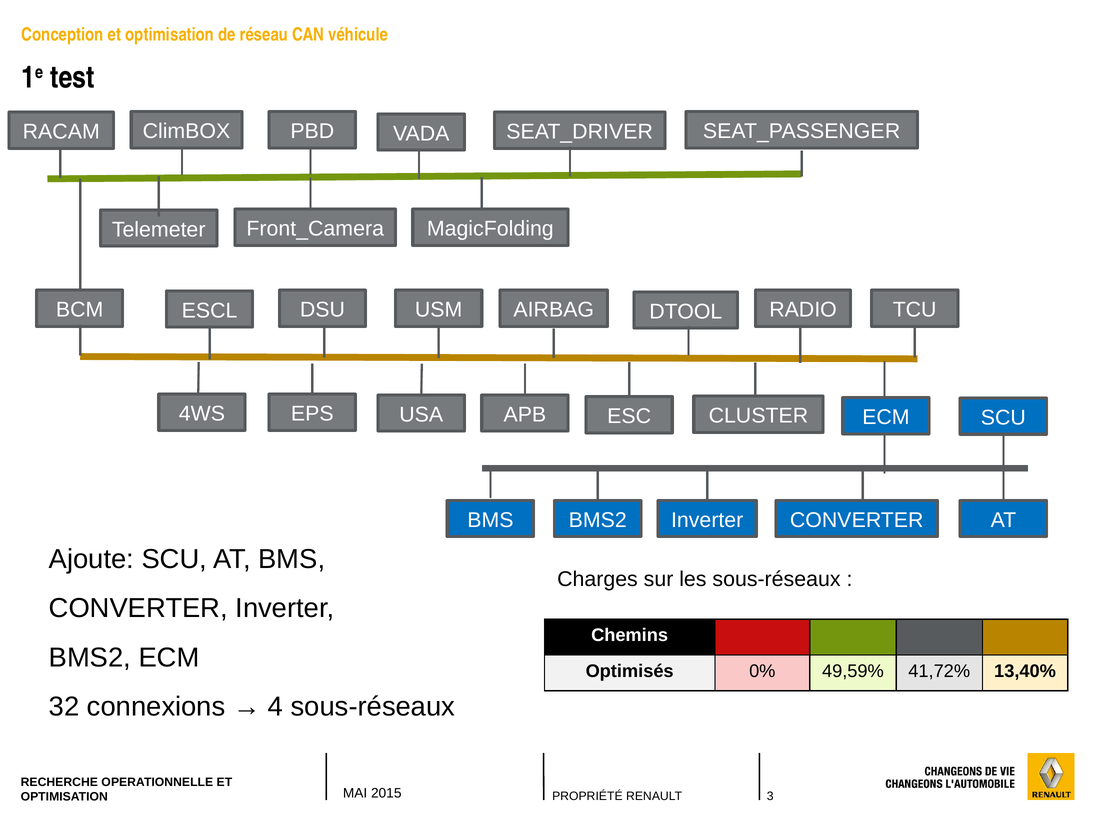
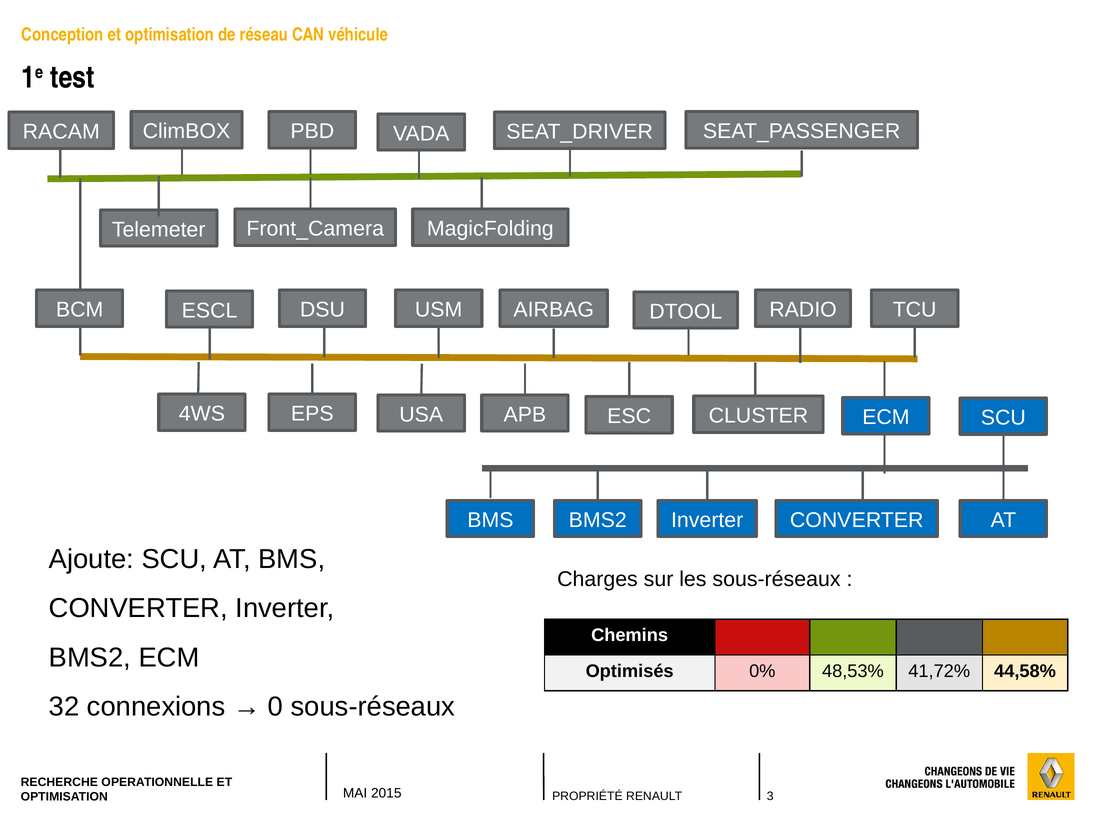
49,59%: 49,59% -> 48,53% (853, 671)
13,40%: 13,40% -> 44,58% (1025, 671)
4: 4 -> 0 (276, 707)
